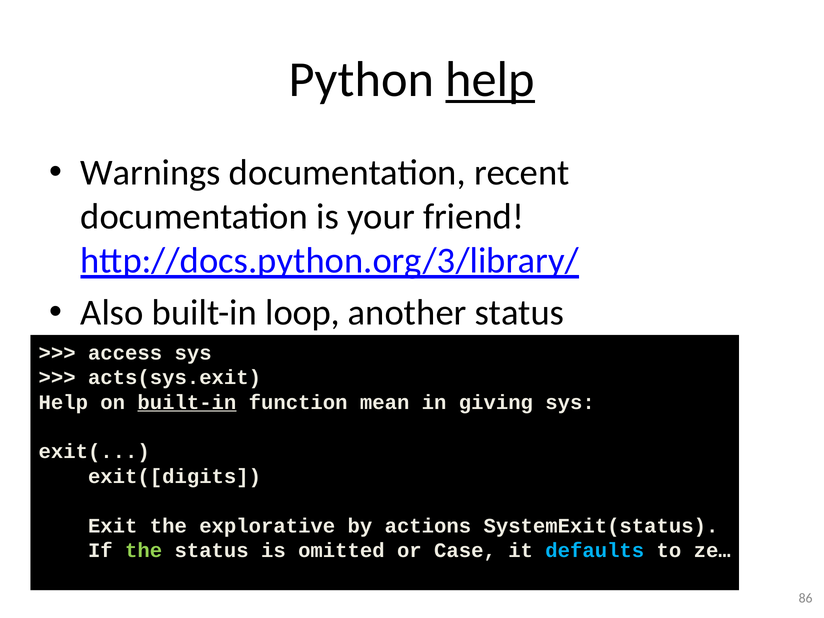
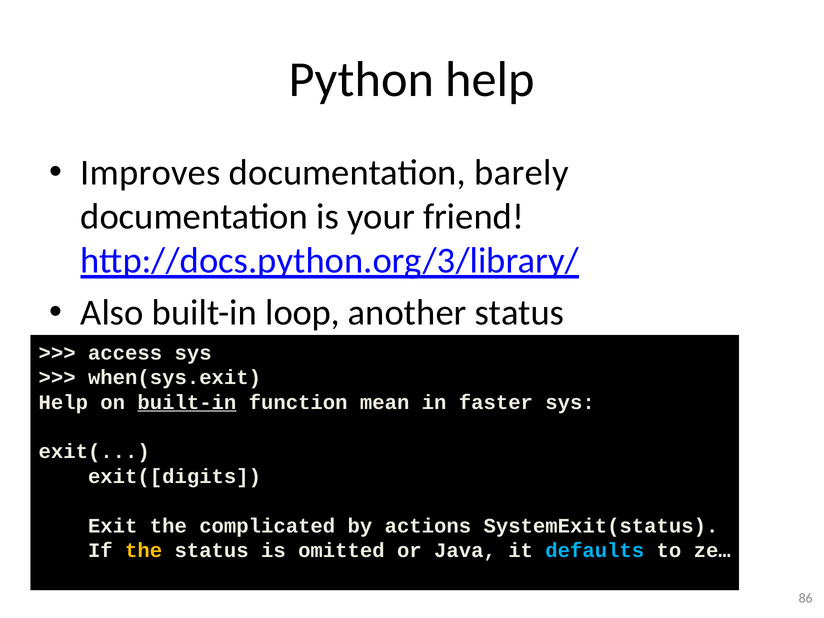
help underline: present -> none (490, 80)
Warnings: Warnings -> Improves (150, 173)
recent: recent -> barely (521, 173)
acts(sys.exit: acts(sys.exit -> when(sys.exit (175, 377)
giving: giving -> faster (496, 402)
explorative: explorative -> complicated (267, 526)
the colour: light green -> yellow (144, 551)
Case: Case -> Java (465, 551)
